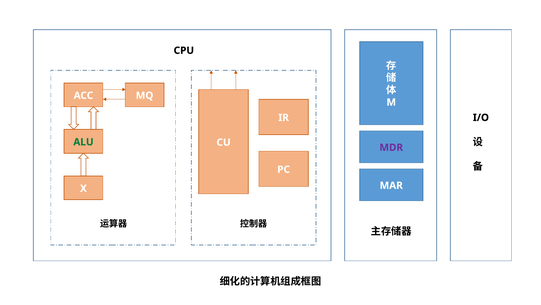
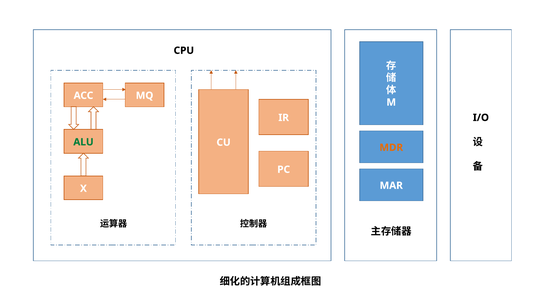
MDR colour: purple -> orange (391, 147)
